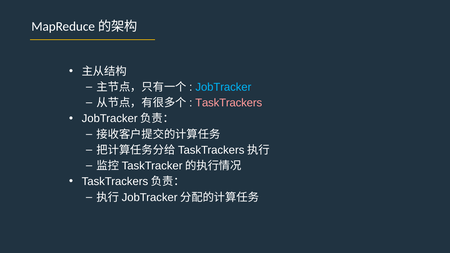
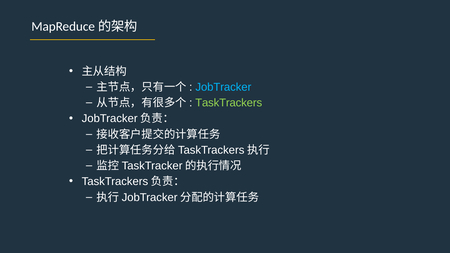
TaskTrackers colour: pink -> light green (229, 103)
